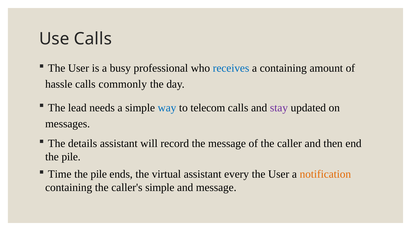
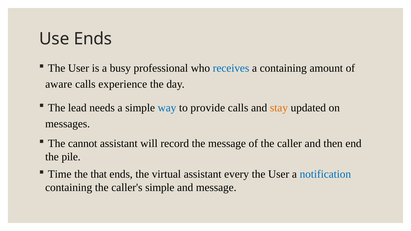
Use Calls: Calls -> Ends (93, 39)
hassle: hassle -> aware (59, 84)
commonly: commonly -> experience (123, 84)
telecom: telecom -> provide (208, 108)
stay colour: purple -> orange (279, 108)
details: details -> cannot (83, 144)
pile: pile -> that (99, 174)
notification colour: orange -> blue (325, 174)
